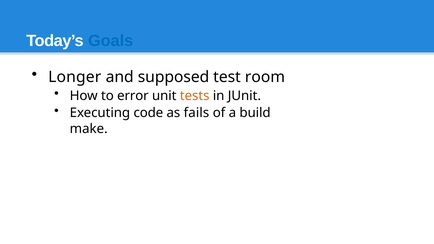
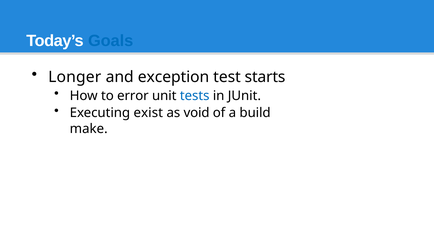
supposed: supposed -> exception (174, 77)
room: room -> starts (265, 77)
tests colour: orange -> blue (195, 96)
code: code -> exist (148, 113)
fails: fails -> void (197, 113)
